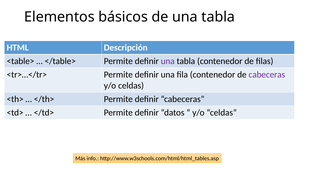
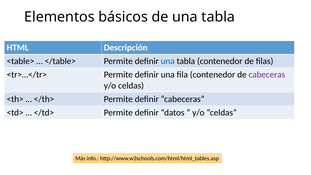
una colour: purple -> blue (168, 61)
